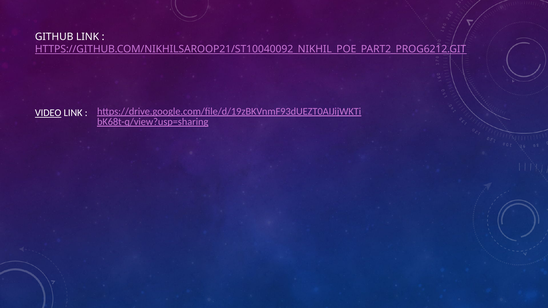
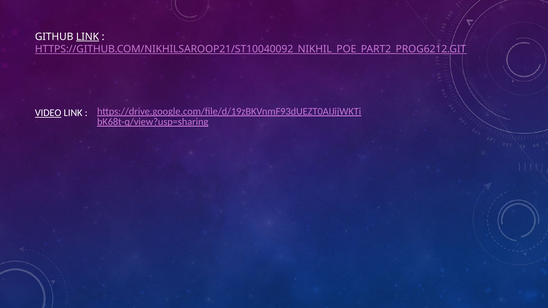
LINK underline: none -> present (88, 37)
